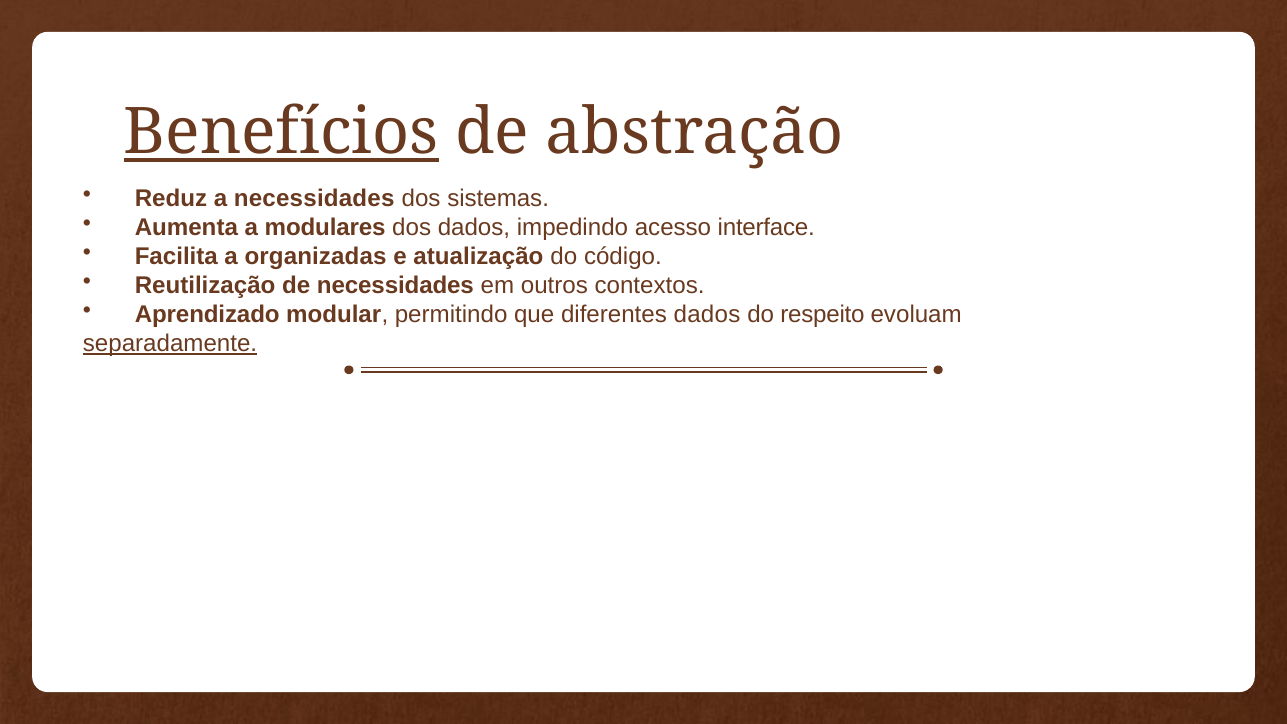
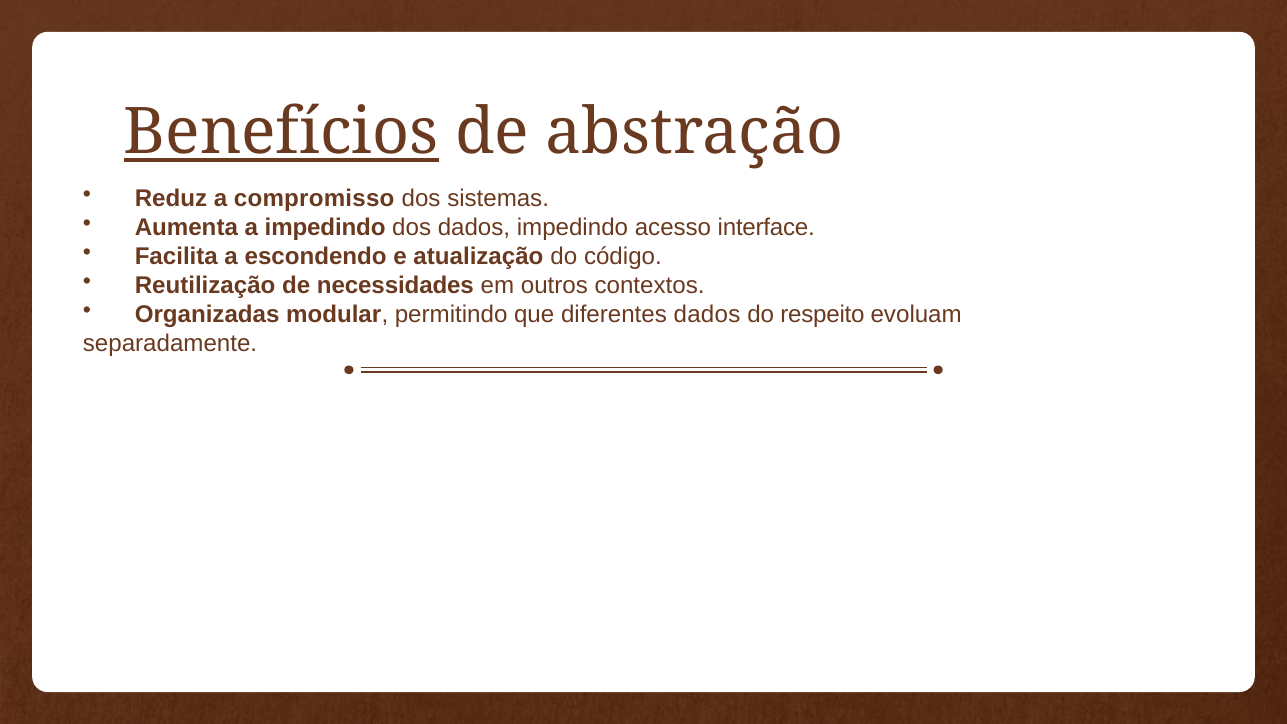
a necessidades: necessidades -> compromisso (314, 199)
a modulares: modulares -> impedindo (325, 228)
organizadas: organizadas -> escondendo (316, 257)
Aprendizado: Aprendizado -> Organizadas (207, 315)
separadamente underline: present -> none (170, 344)
